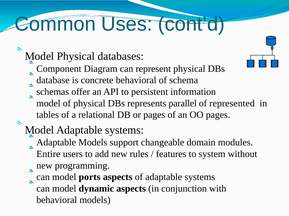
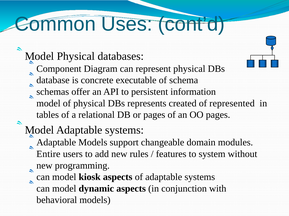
concrete behavioral: behavioral -> executable (136, 81)
parallel: parallel -> created (183, 104)
ports: ports -> kiosk (90, 178)
